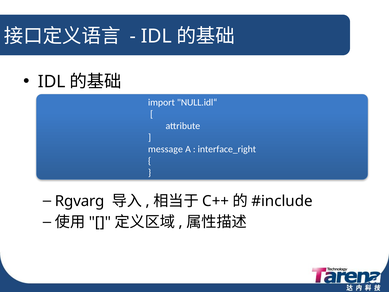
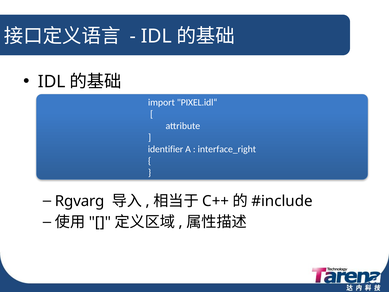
NULL.idl“: NULL.idl“ -> PIXEL.idl“ (197, 102)
message: message -> identifier (166, 149)
